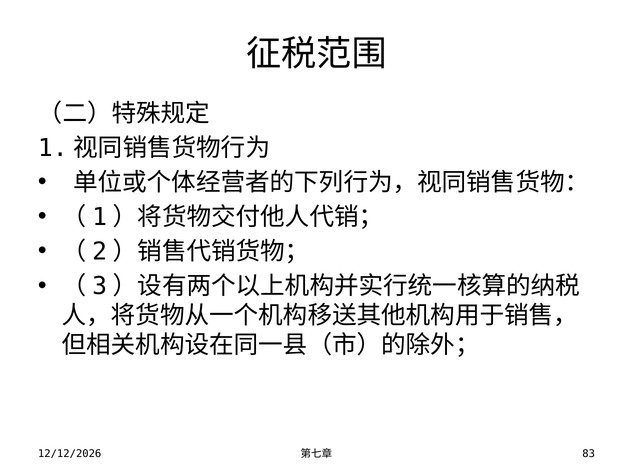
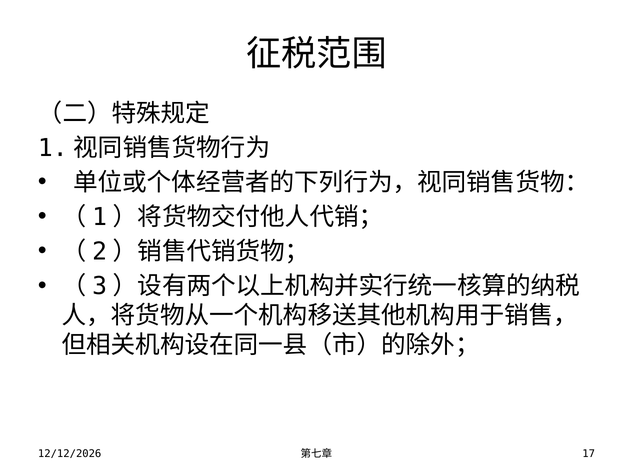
83: 83 -> 17 (589, 453)
